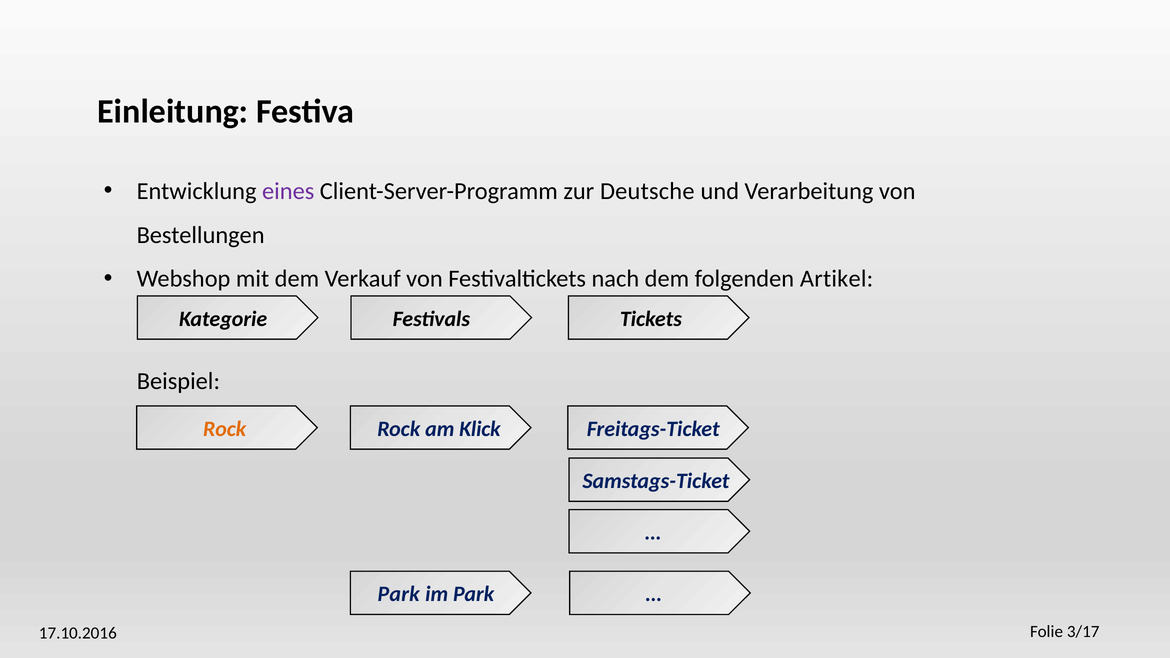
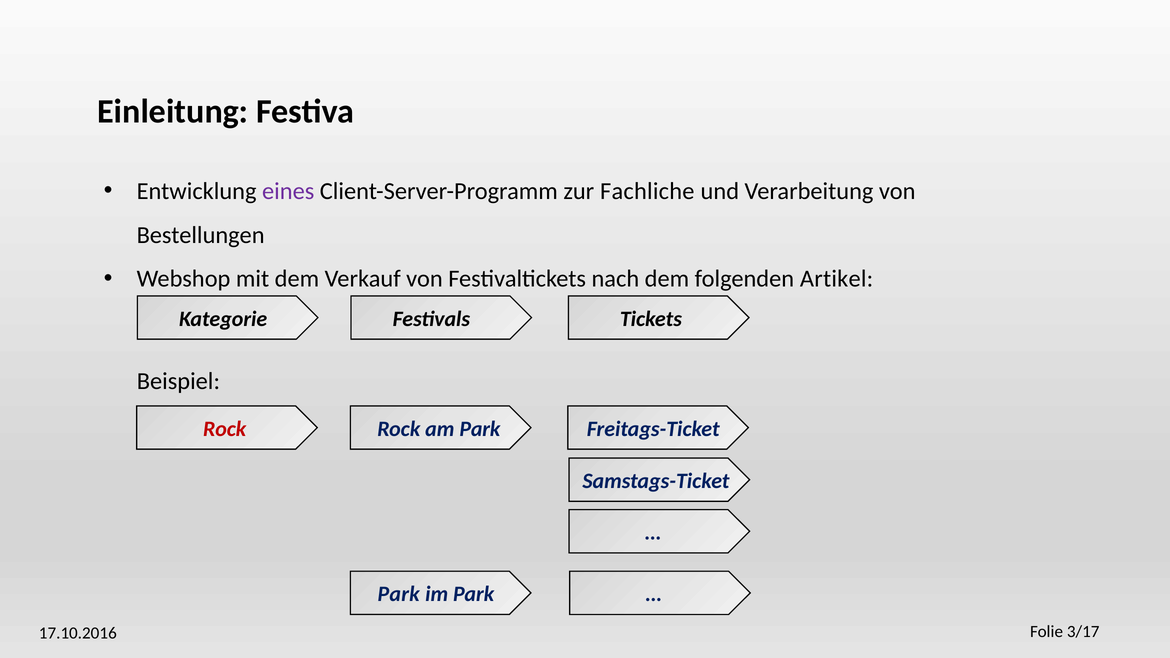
Deutsche: Deutsche -> Fachliche (647, 191)
Rock colour: orange -> red (225, 429)
am Klick: Klick -> Park (480, 429)
